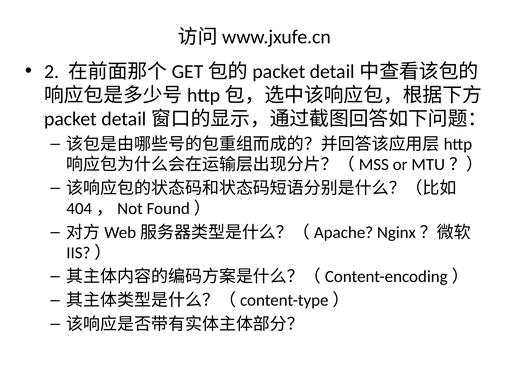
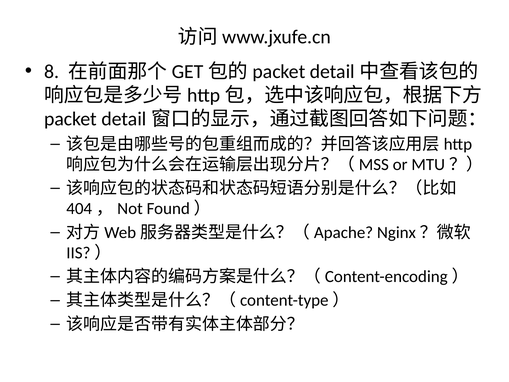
2: 2 -> 8 (52, 71)
